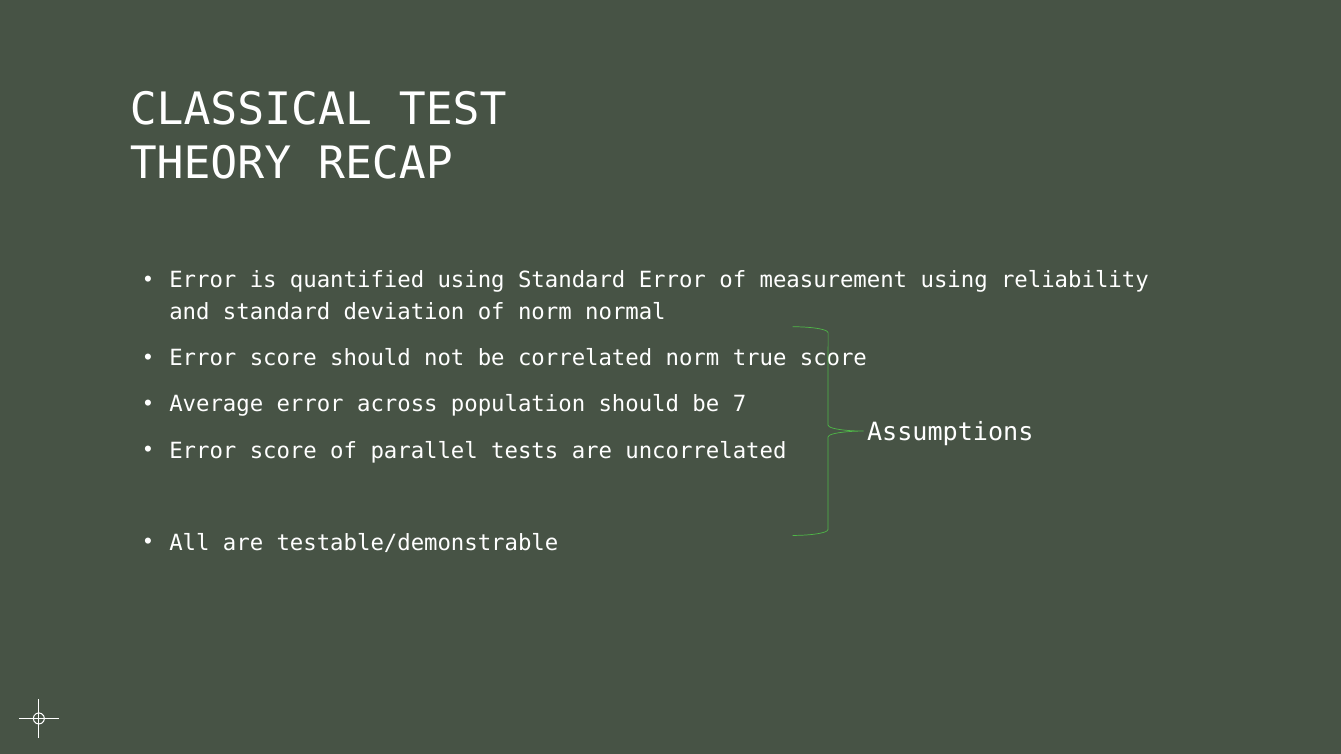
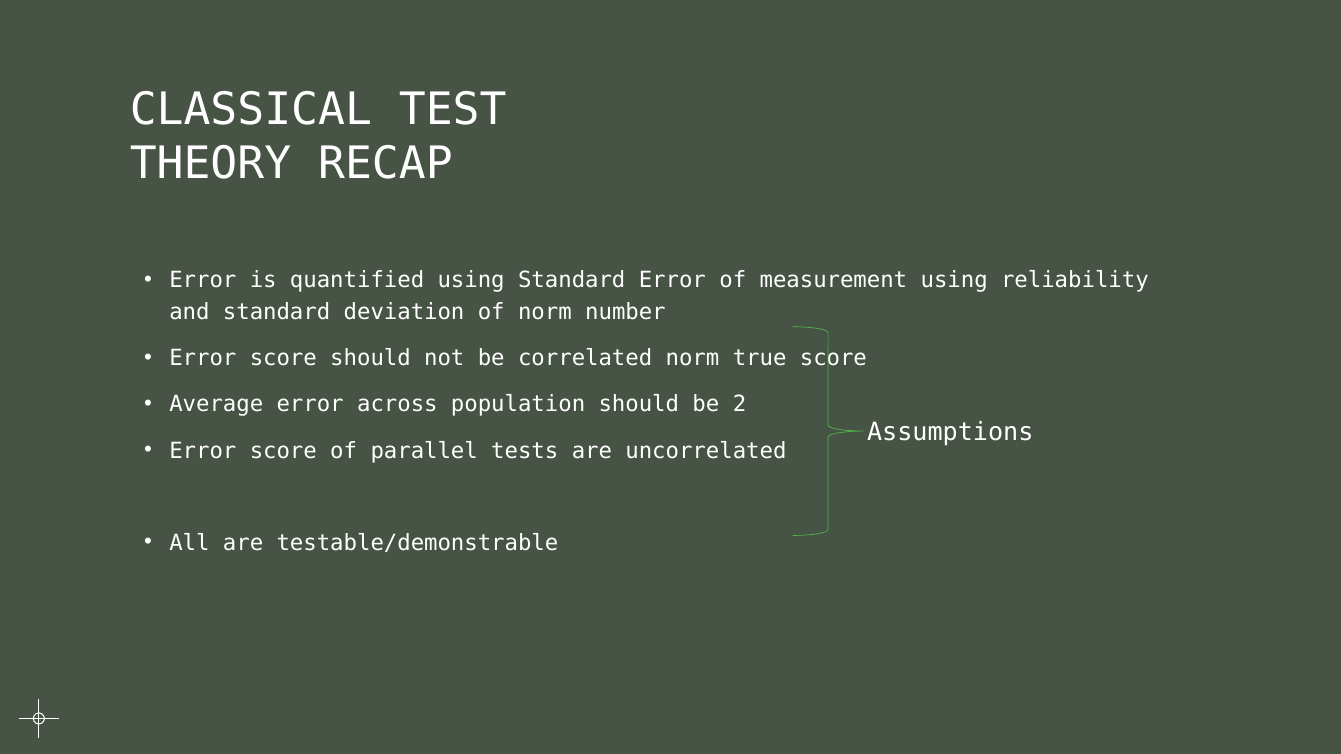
normal: normal -> number (625, 312)
7: 7 -> 2 (740, 405)
